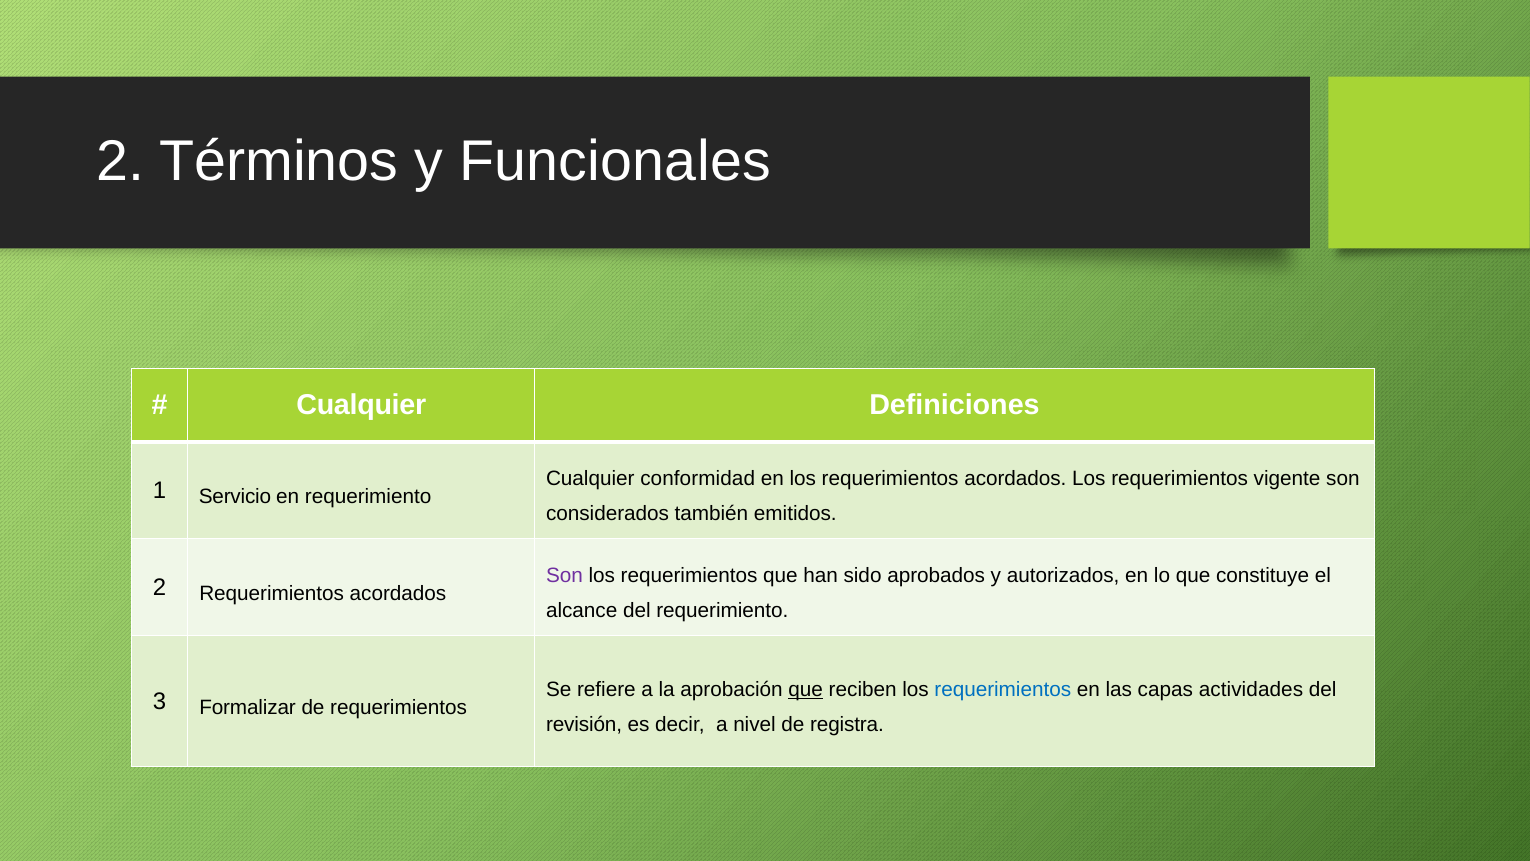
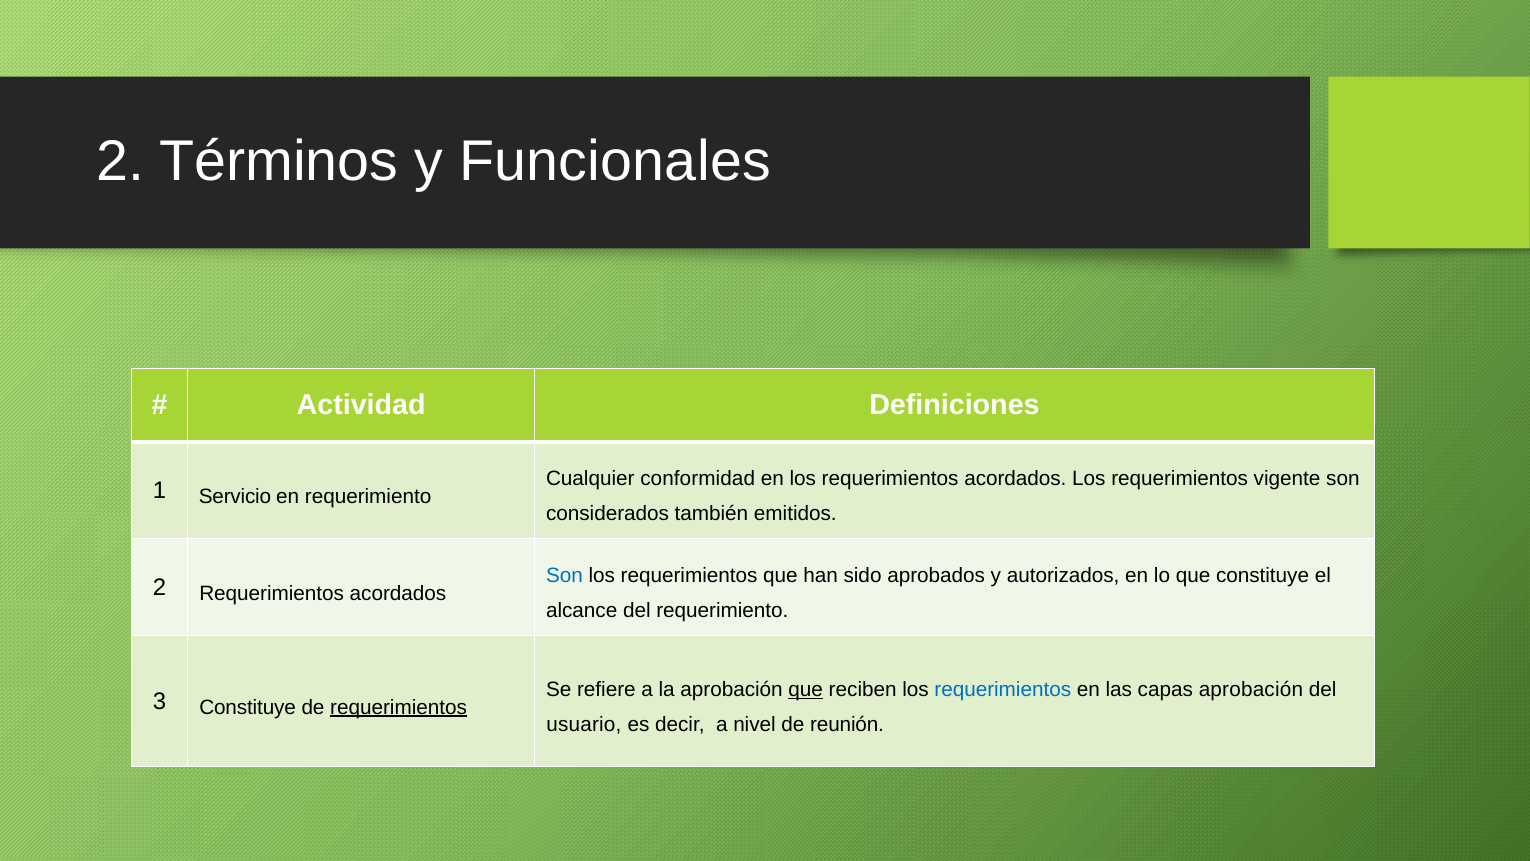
Cualquier: Cualquier -> Actividad (361, 405)
Son colour: purple -> blue (565, 576)
capas actividades: actividades -> aprobación (1251, 690)
3 Formalizar: Formalizar -> Constituye (248, 707)
requerimientos underline: none -> present (399, 707)
revisión: revisión -> usuario (584, 724)
registra: registra -> reunión (847, 724)
